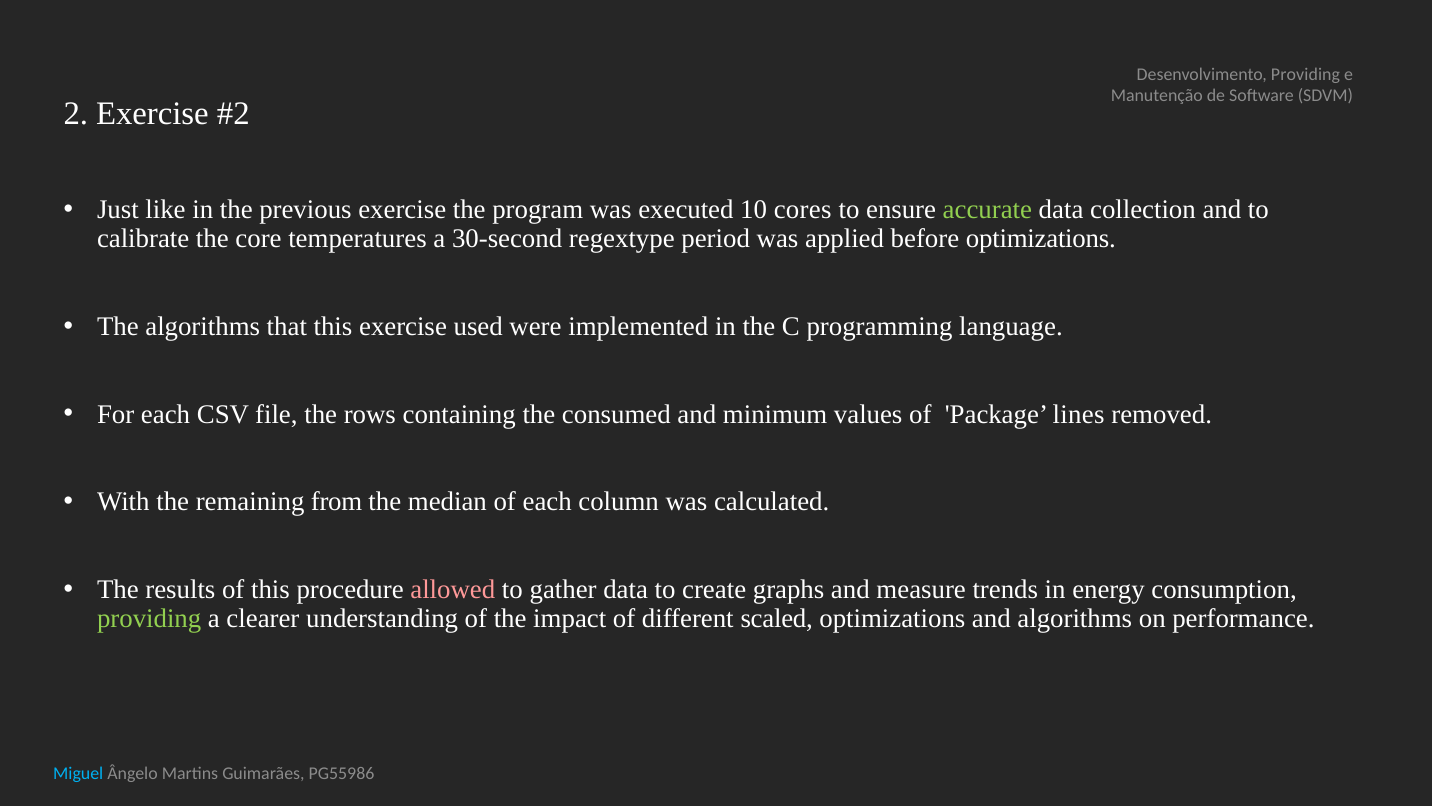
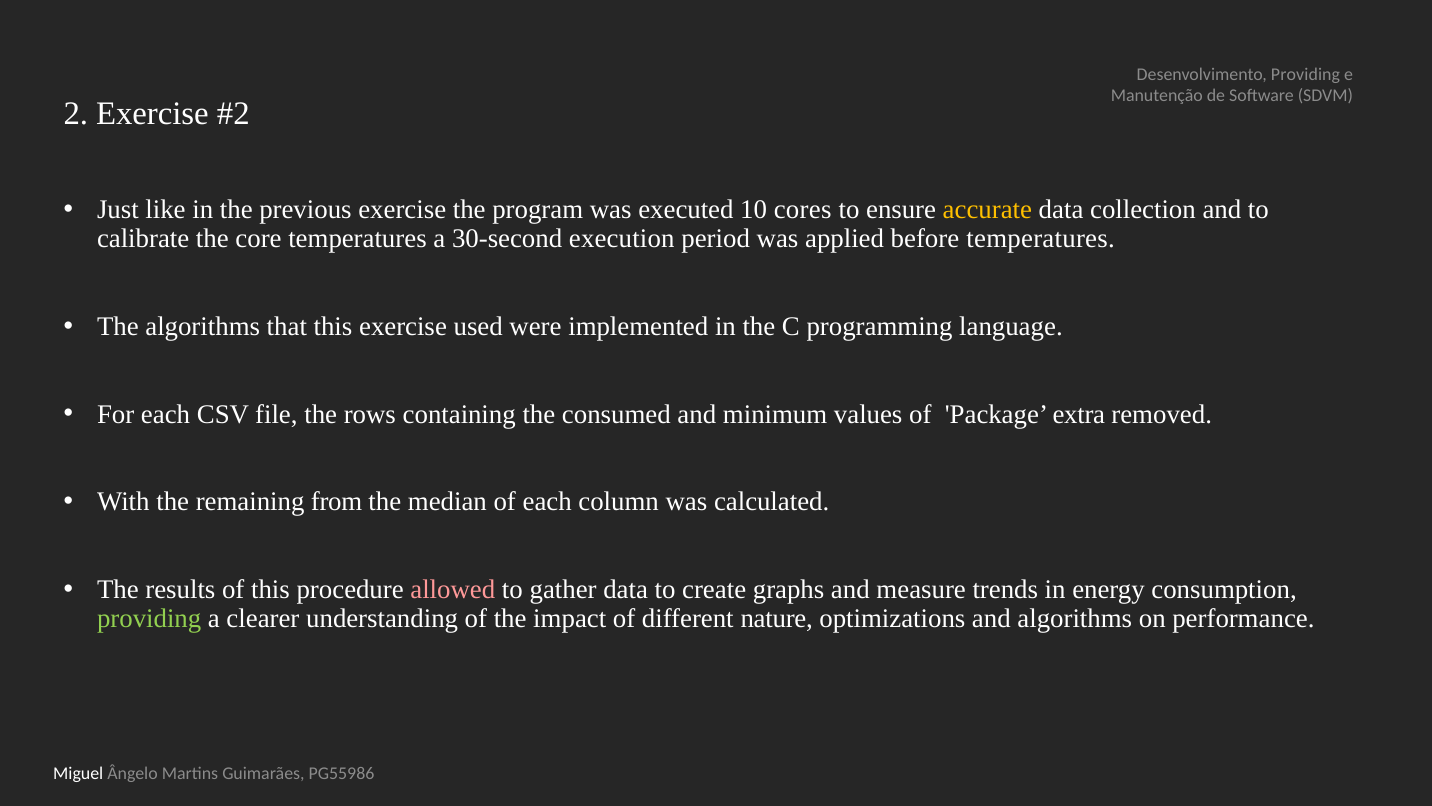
accurate colour: light green -> yellow (987, 209)
regextype: regextype -> execution (622, 238)
before optimizations: optimizations -> temperatures (1041, 238)
lines: lines -> extra (1079, 414)
scaled: scaled -> nature (777, 619)
Miguel colour: light blue -> white (78, 773)
